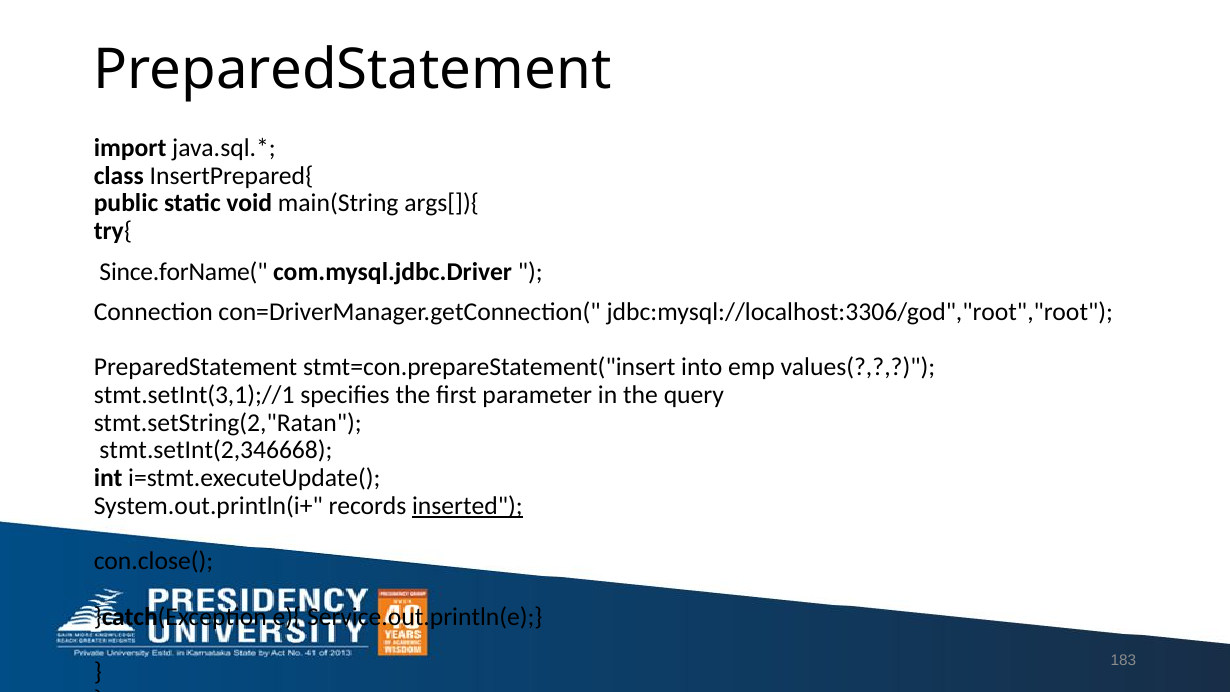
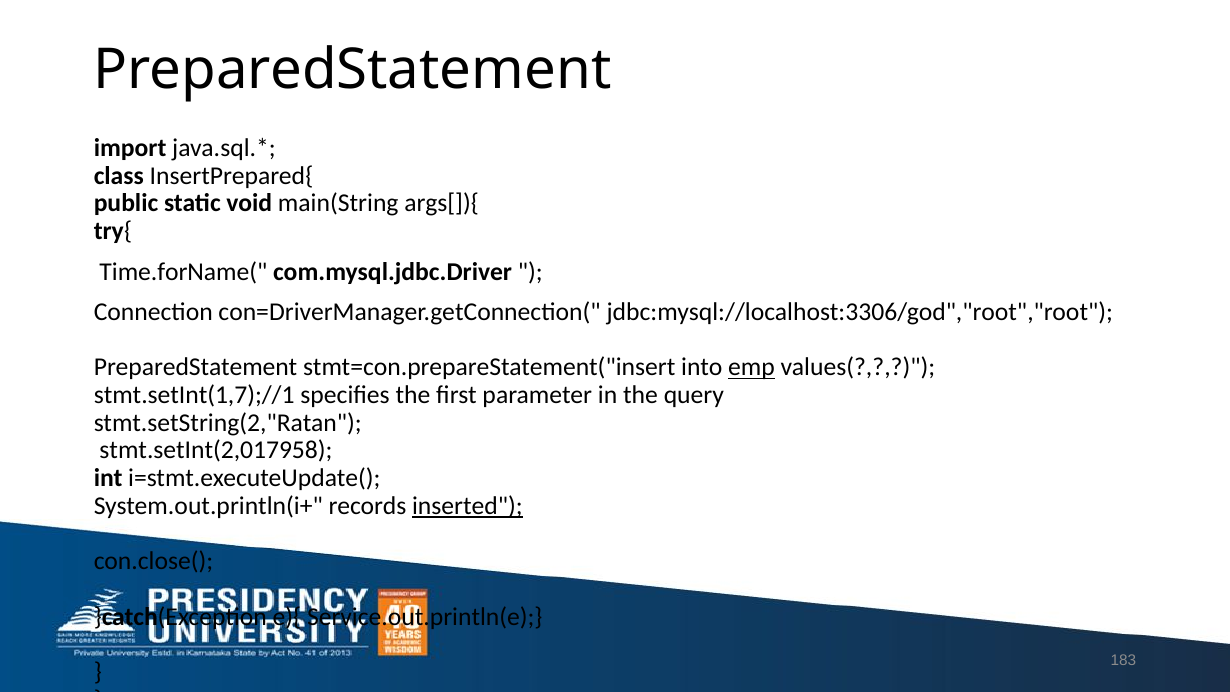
Since.forName(: Since.forName( -> Time.forName( (183, 272)
emp underline: none -> present (751, 367)
stmt.setInt(3,1);//1: stmt.setInt(3,1);//1 -> stmt.setInt(1,7);//1 (194, 395)
stmt.setInt(2,346668: stmt.setInt(2,346668 -> stmt.setInt(2,017958 (216, 450)
